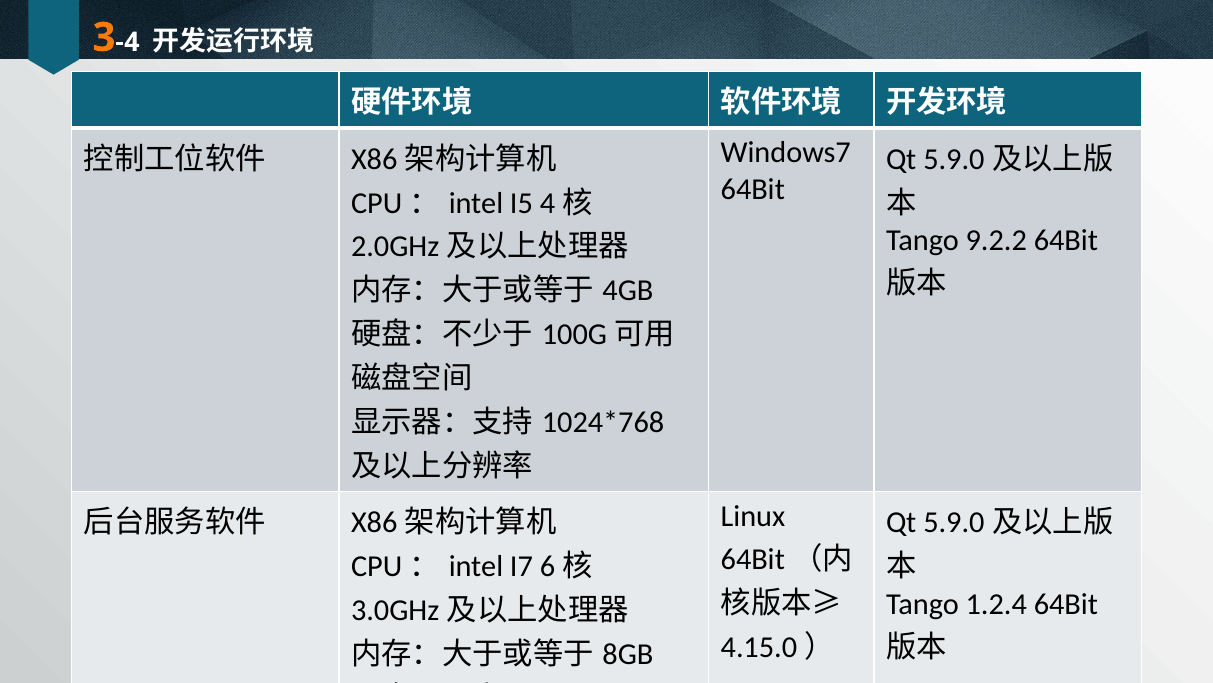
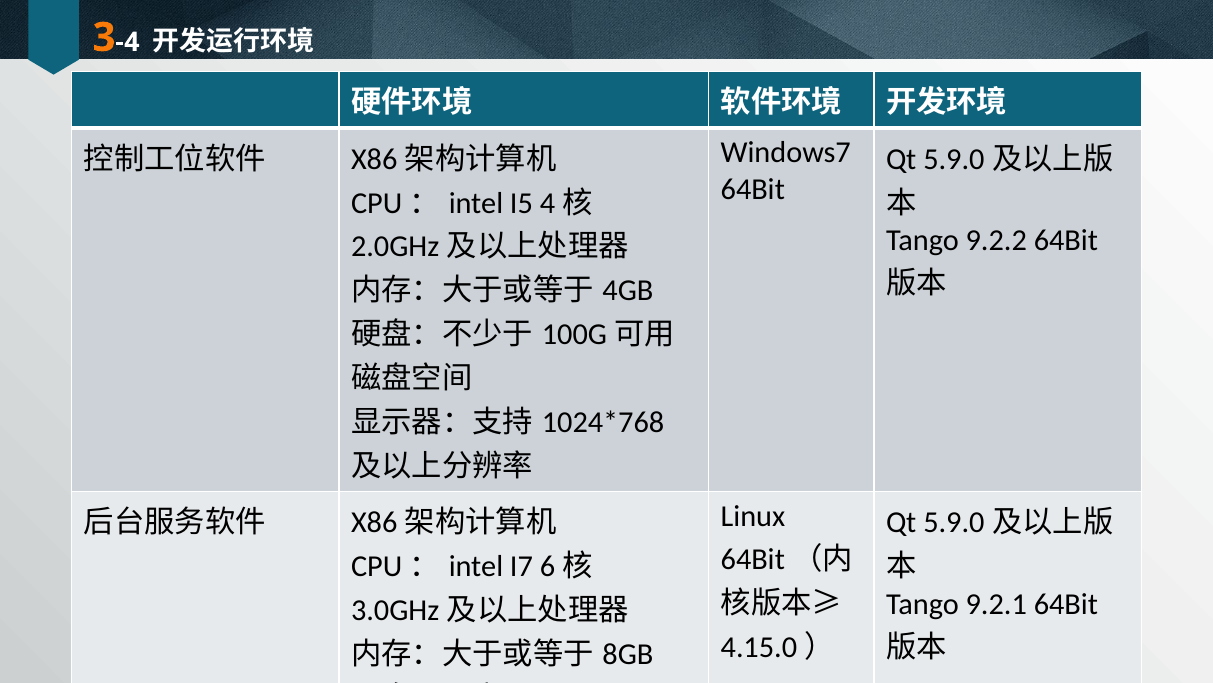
1.2.4: 1.2.4 -> 9.2.1 (996, 604)
